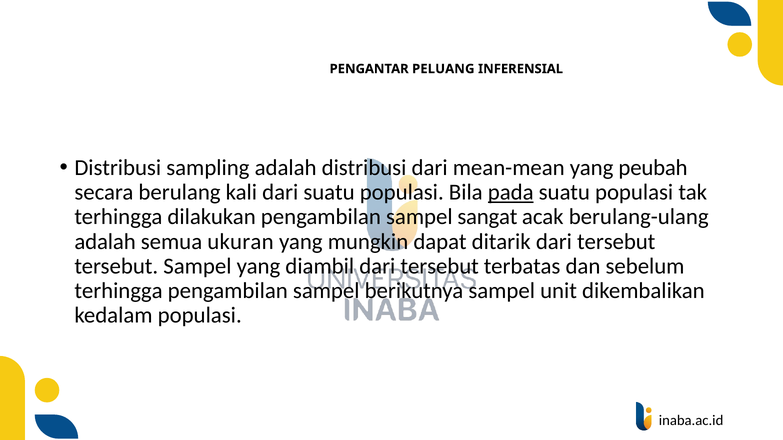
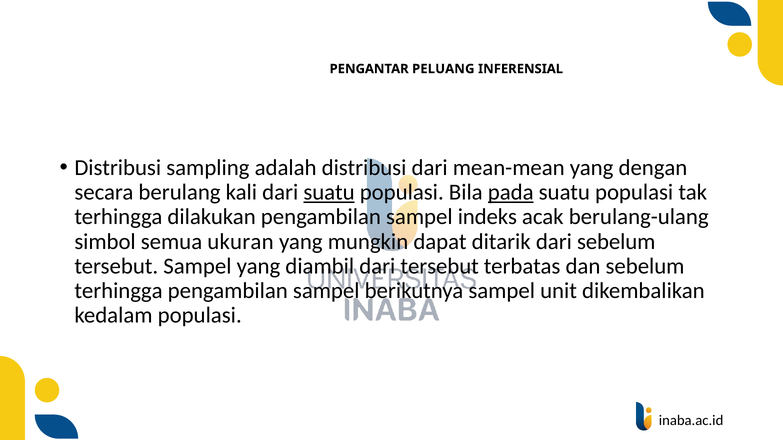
peubah: peubah -> dengan (653, 168)
suatu underline: none -> present (329, 192)
sangat: sangat -> indeks (487, 217)
adalah: adalah -> simbol (105, 242)
ditarik dari tersebut: tersebut -> sebelum (616, 242)
